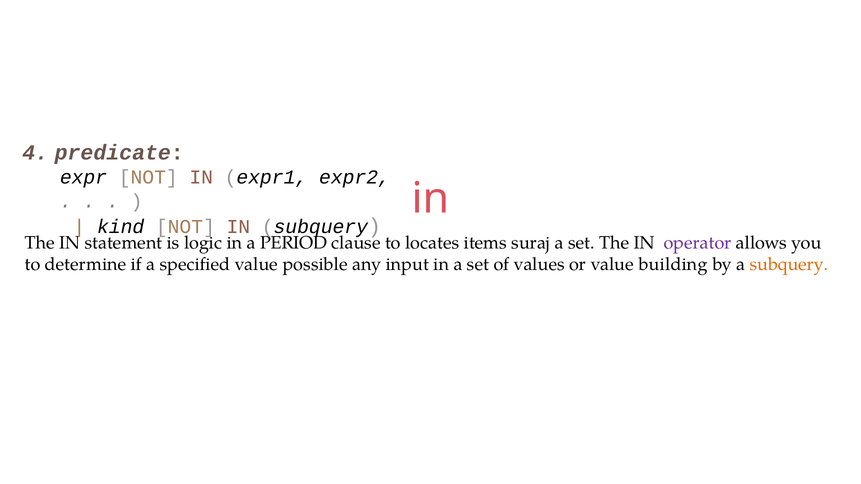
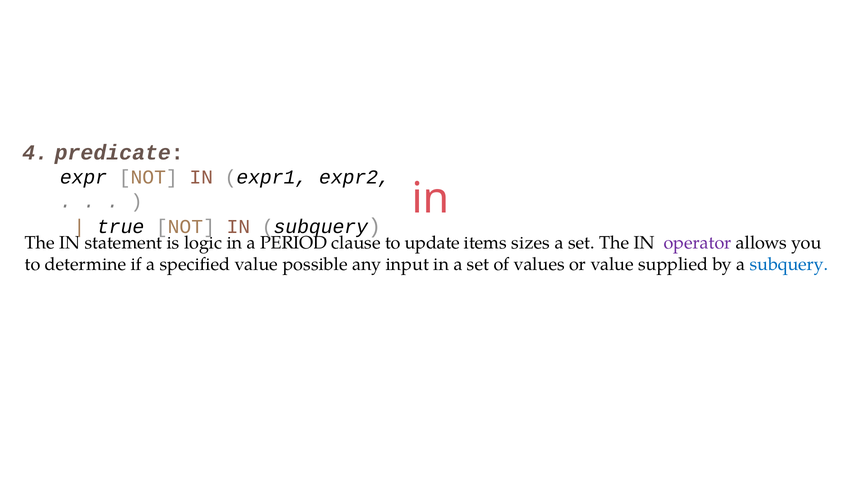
kind: kind -> true (121, 227)
locates: locates -> update (432, 243)
suraj: suraj -> sizes (531, 243)
building: building -> supplied (673, 265)
subquery colour: orange -> blue (789, 265)
